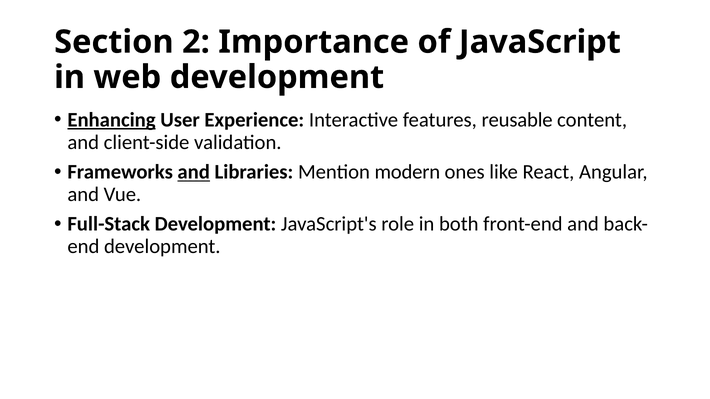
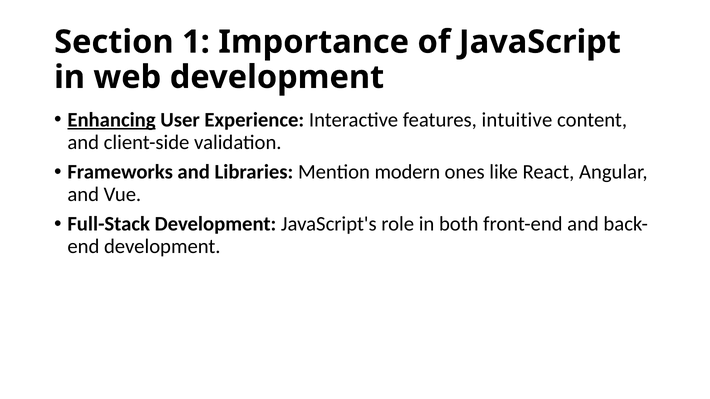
2: 2 -> 1 (196, 42)
reusable: reusable -> intuitive (517, 120)
and underline: present -> none (194, 172)
